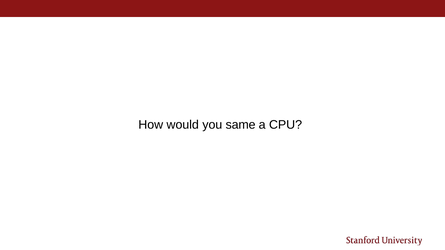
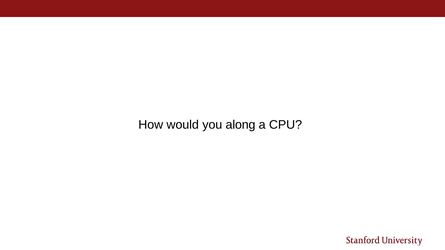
same: same -> along (241, 125)
